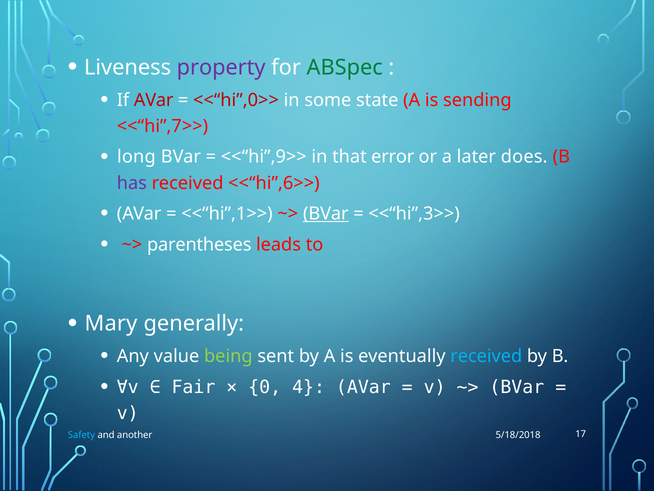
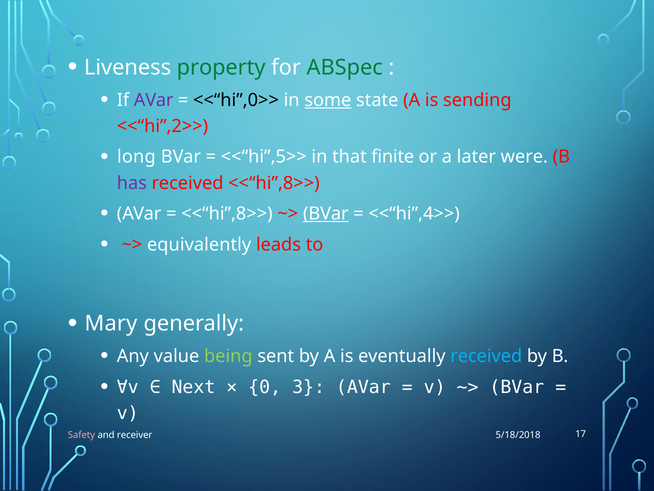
property colour: purple -> green (221, 67)
AVar colour: red -> purple (154, 100)
<<“hi”,0>> colour: red -> black (236, 100)
some underline: none -> present (328, 100)
<<“hi”,7>>: <<“hi”,7>> -> <<“hi”,2>> (162, 126)
<<“hi”,9>>: <<“hi”,9>> -> <<“hi”,5>> (264, 157)
error: error -> finite (393, 157)
does: does -> were (524, 157)
received <<“hi”,6>>: <<“hi”,6>> -> <<“hi”,8>> (274, 183)
<<“hi”,1>>: <<“hi”,1>> -> <<“hi”,8>> (227, 214)
<<“hi”,3>>: <<“hi”,3>> -> <<“hi”,4>> (414, 214)
parentheses: parentheses -> equivalently (199, 244)
Fair: Fair -> Next (193, 387)
4: 4 -> 3 (309, 387)
Safety colour: light blue -> pink (81, 434)
another: another -> receiver (135, 434)
